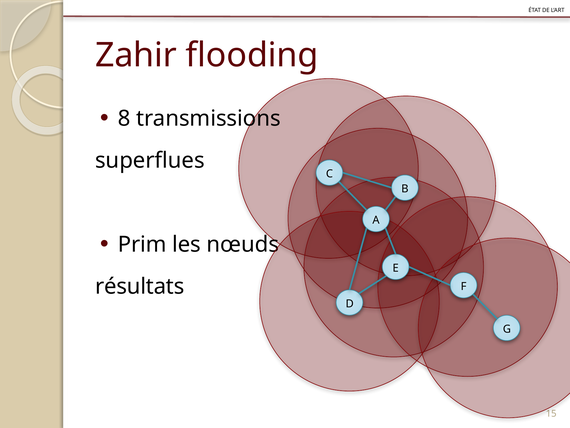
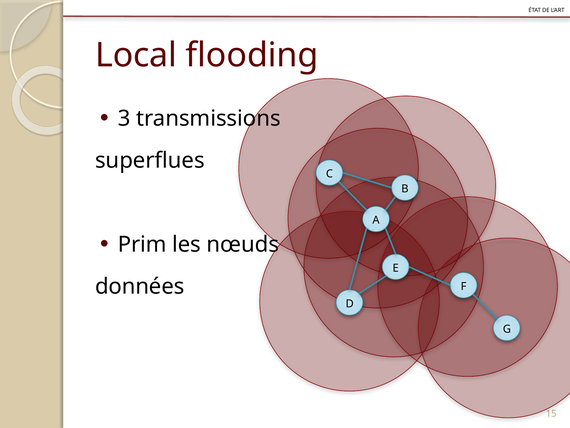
Zahir: Zahir -> Local (136, 55)
8: 8 -> 3 (124, 118)
résultats: résultats -> données (140, 286)
